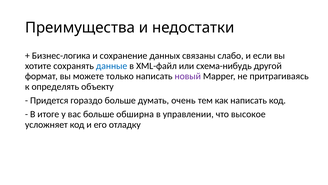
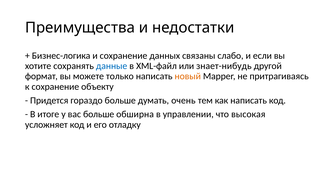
схема-нибудь: схема-нибудь -> знает-нибудь (224, 66)
новый colour: purple -> orange (188, 76)
к определять: определять -> сохранение (55, 86)
высокое: высокое -> высокая (248, 114)
